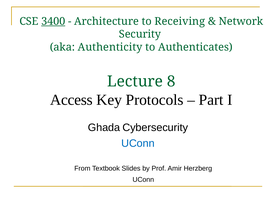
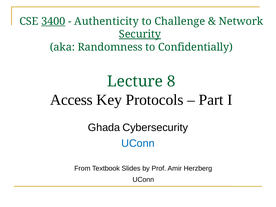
Architecture: Architecture -> Authenticity (106, 21)
Receiving: Receiving -> Challenge (180, 21)
Security underline: none -> present (140, 34)
Authenticity: Authenticity -> Randomness (110, 47)
Authenticates: Authenticates -> Confidentially (195, 47)
